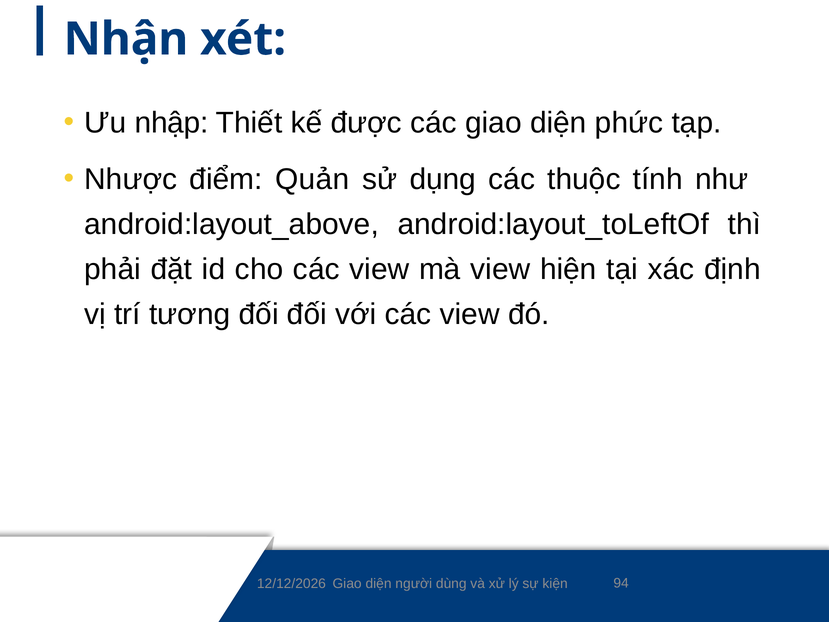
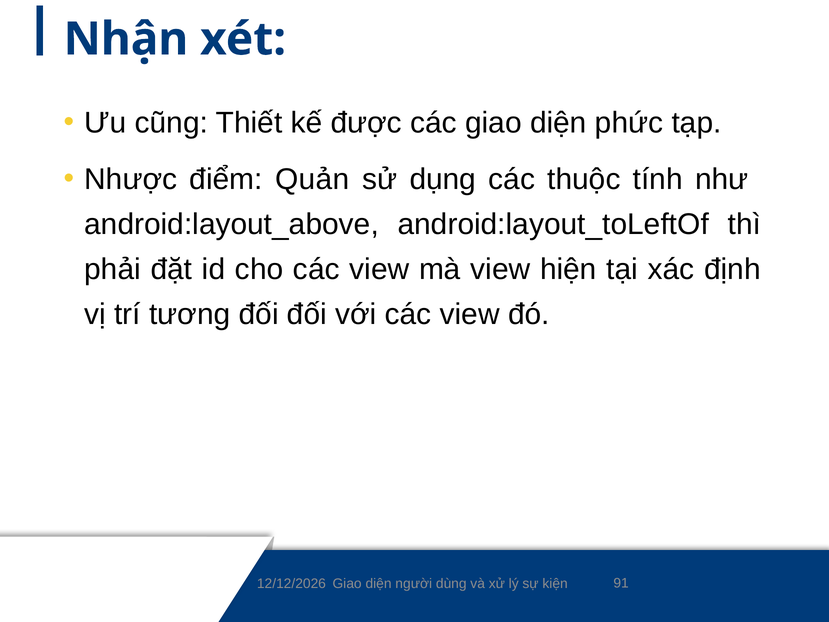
nhập: nhập -> cũng (171, 123)
94: 94 -> 91 (621, 583)
